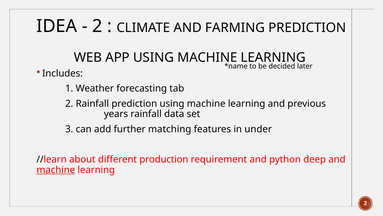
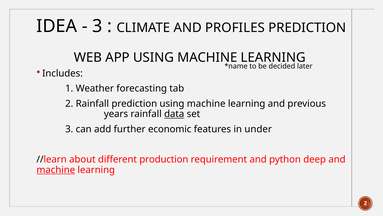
2: 2 -> 3 (97, 26)
FARMING: FARMING -> PROFILES (235, 28)
data underline: none -> present (174, 114)
matching: matching -> economic (170, 129)
